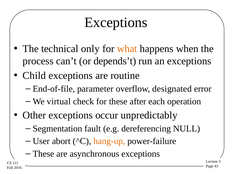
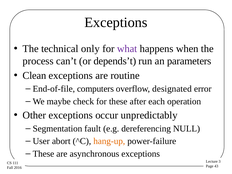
what colour: orange -> purple (127, 49)
an exceptions: exceptions -> parameters (189, 61)
Child: Child -> Clean (34, 75)
parameter: parameter -> computers (95, 89)
virtual: virtual -> maybe (59, 101)
